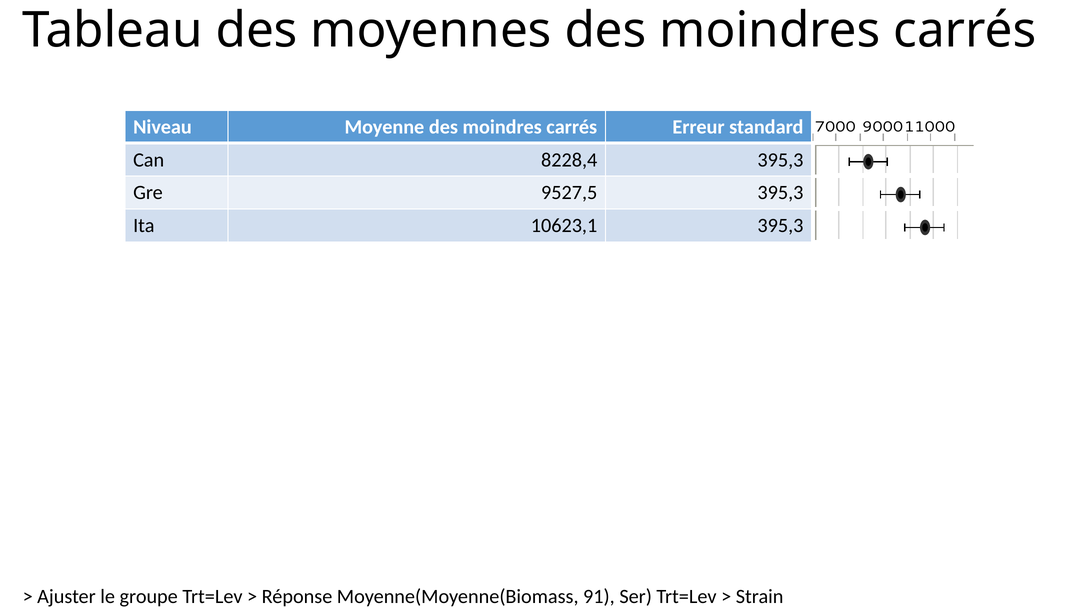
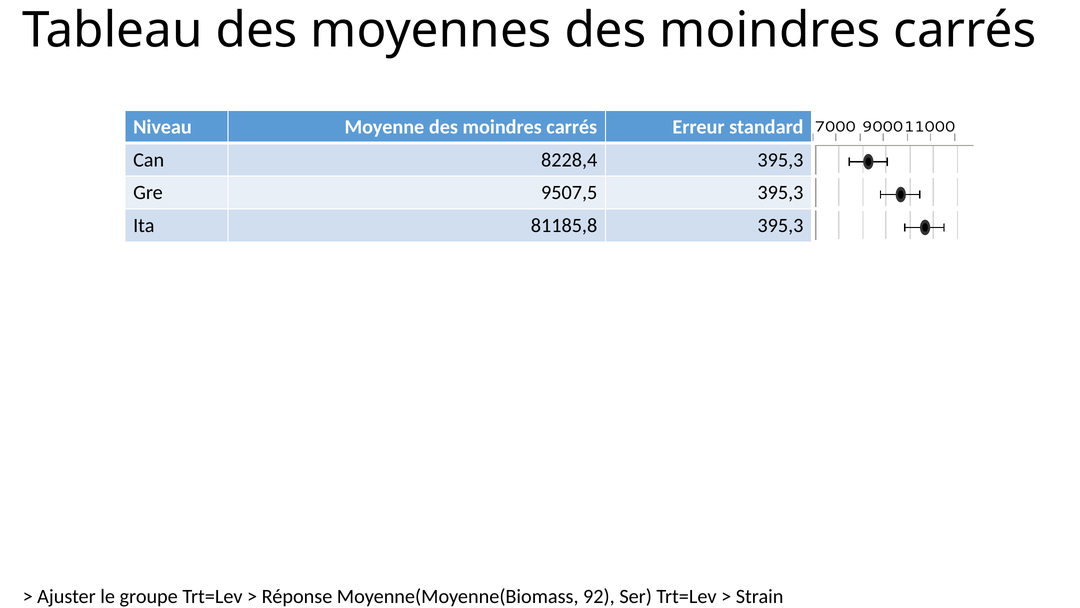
9527,5: 9527,5 -> 9507,5 (569, 193)
10623,1: 10623,1 -> 81185,8 (564, 225)
91: 91 -> 92 (599, 596)
